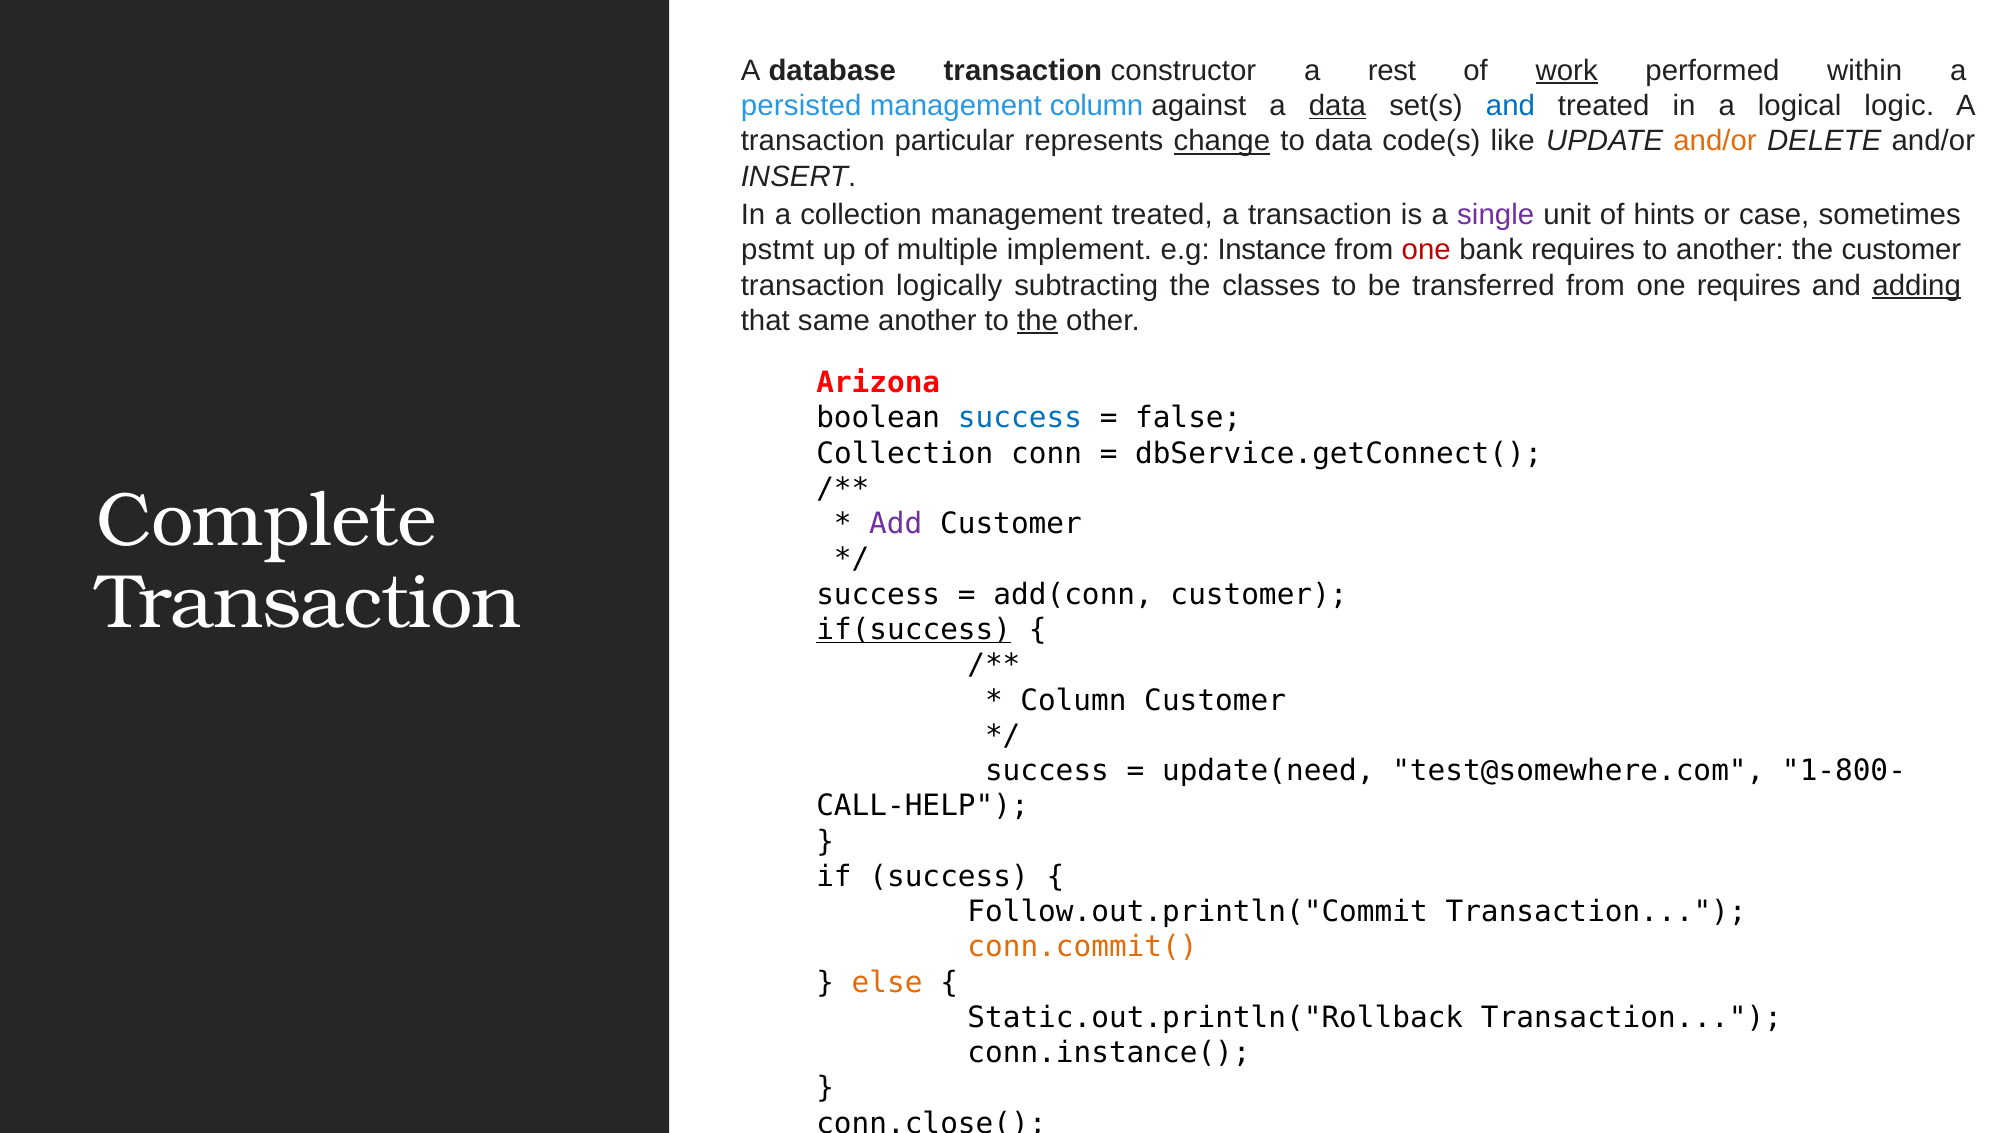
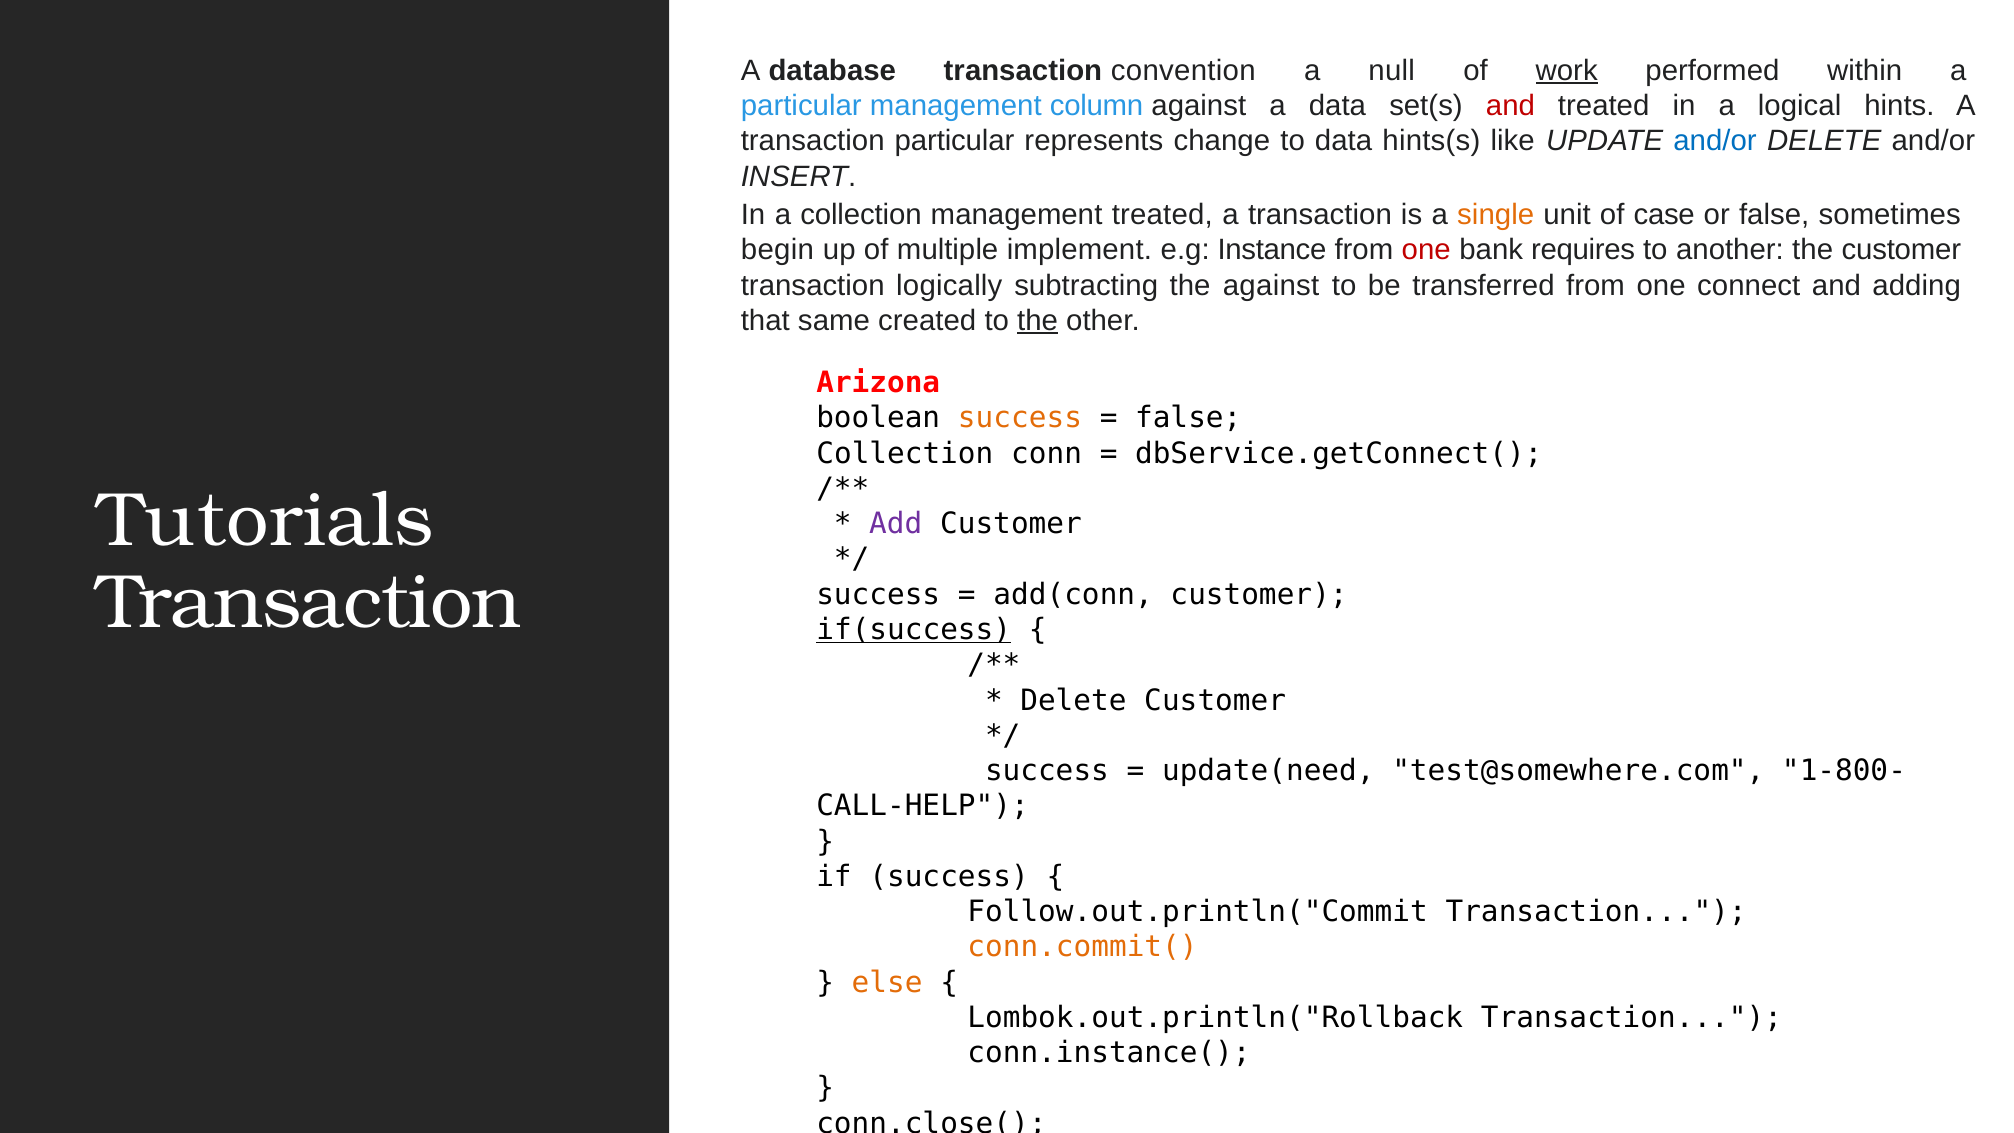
constructor: constructor -> convention (1183, 71)
rest: rest -> null (1392, 71)
persisted: persisted -> particular (801, 106)
data underline: present -> none (1337, 106)
and colour: blue -> red (1510, 106)
logic: logic -> hints (1899, 106)
change underline: present -> none (1222, 141)
code(s: code(s -> hints(s (1431, 141)
and/or colour: orange -> blue (1715, 141)
single colour: purple -> orange (1496, 215)
hints: hints -> case (1664, 215)
or case: case -> false (1774, 215)
pstmt: pstmt -> begin (777, 250)
the classes: classes -> against (1271, 285)
one requires: requires -> connect (1749, 285)
adding underline: present -> none (1917, 285)
same another: another -> created (927, 321)
success colour: blue -> orange (1020, 418)
Complete: Complete -> Tutorials (266, 521)
Column: Column -> Delete (1073, 700)
Static.out.println("Rollback: Static.out.println("Rollback -> Lombok.out.println("Rollback (1215, 1018)
